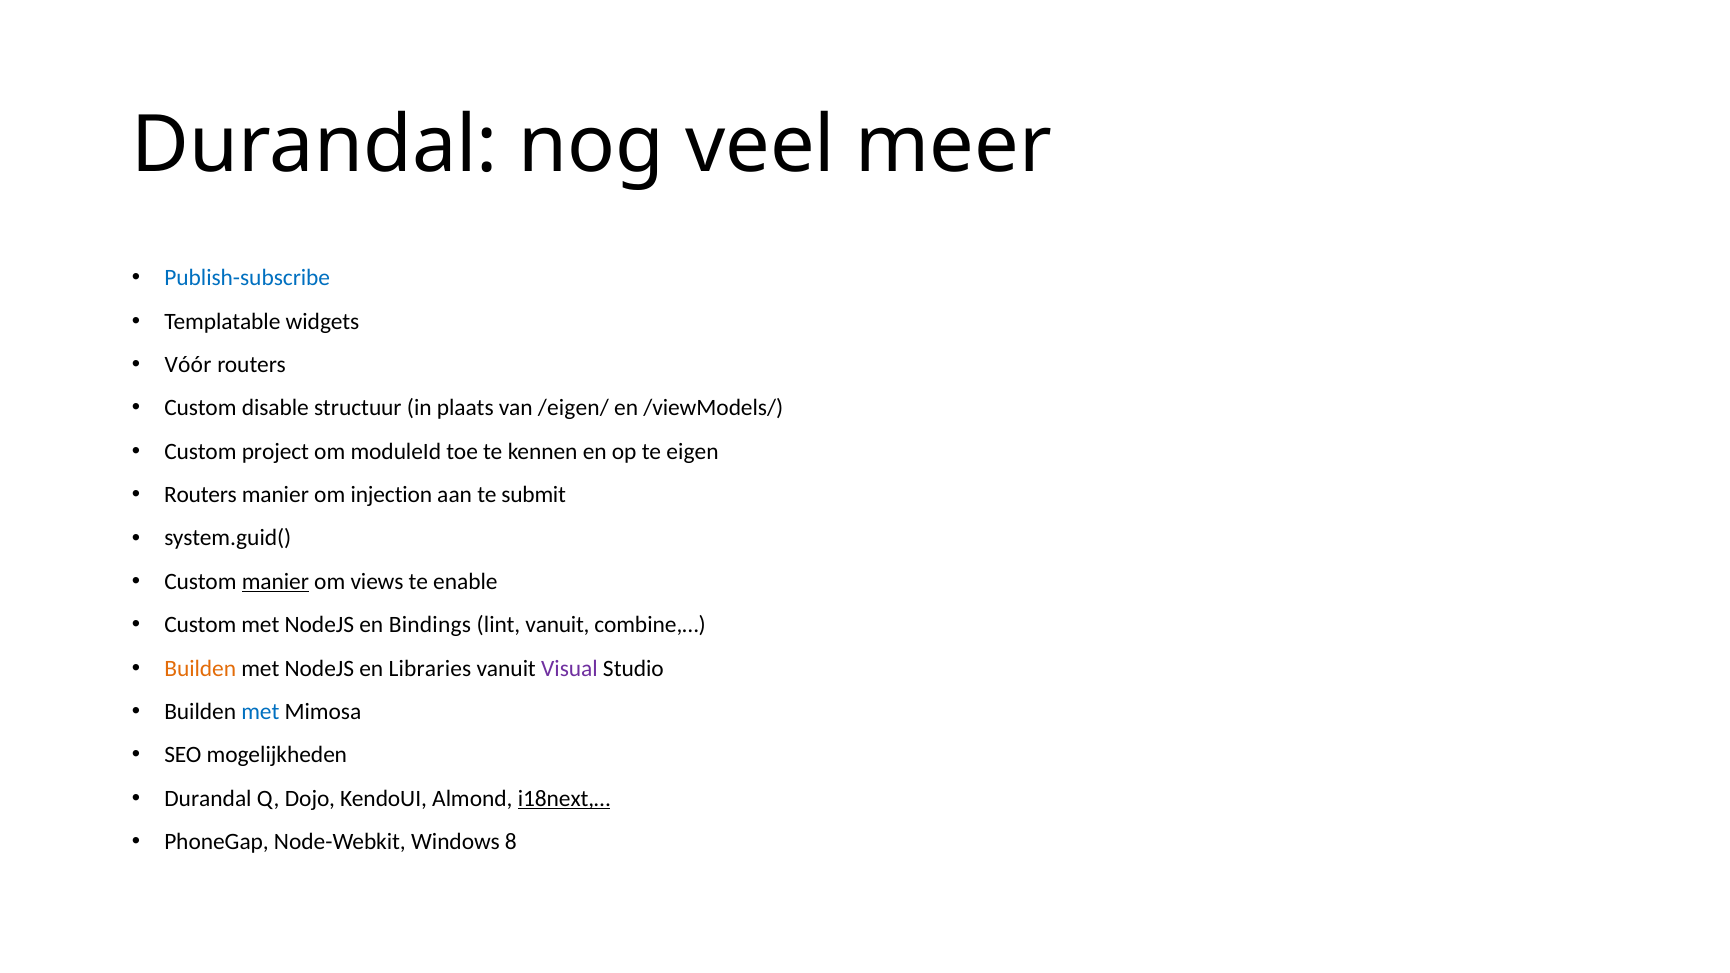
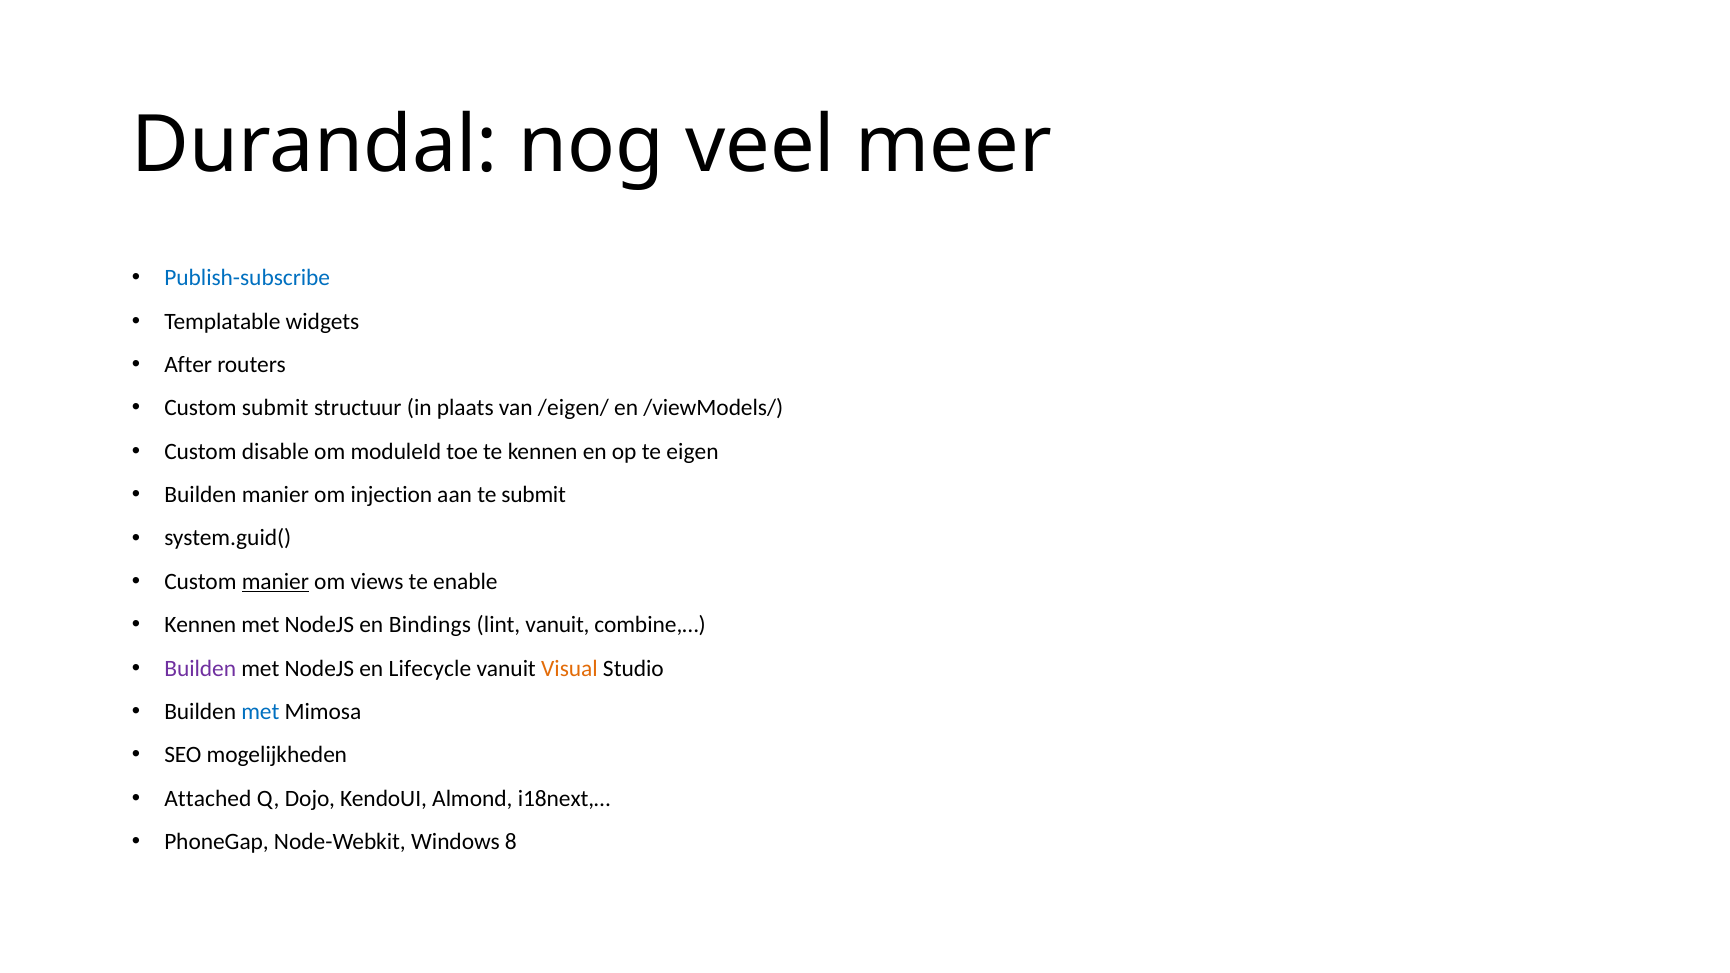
Vóór: Vóór -> After (188, 365)
Custom disable: disable -> submit (275, 408)
project: project -> disable (275, 452)
Routers: Routers -> Builden (200, 495)
Custom: Custom -> Kennen (200, 625)
Builden colour: orange -> purple (200, 668)
Libraries: Libraries -> Lifecycle (430, 668)
Visual colour: purple -> orange (569, 668)
Durandal: Durandal -> Attached (208, 798)
i18next,… underline: present -> none (564, 798)
